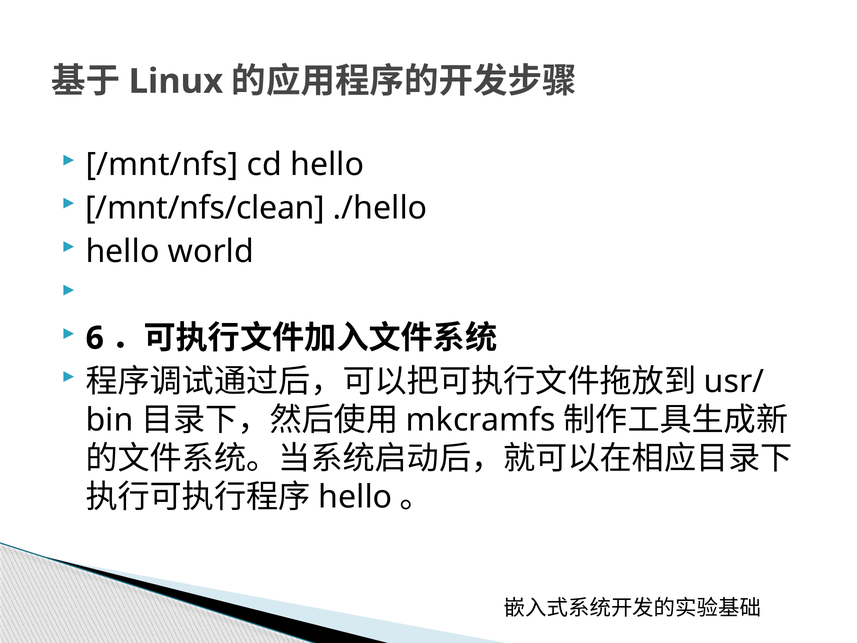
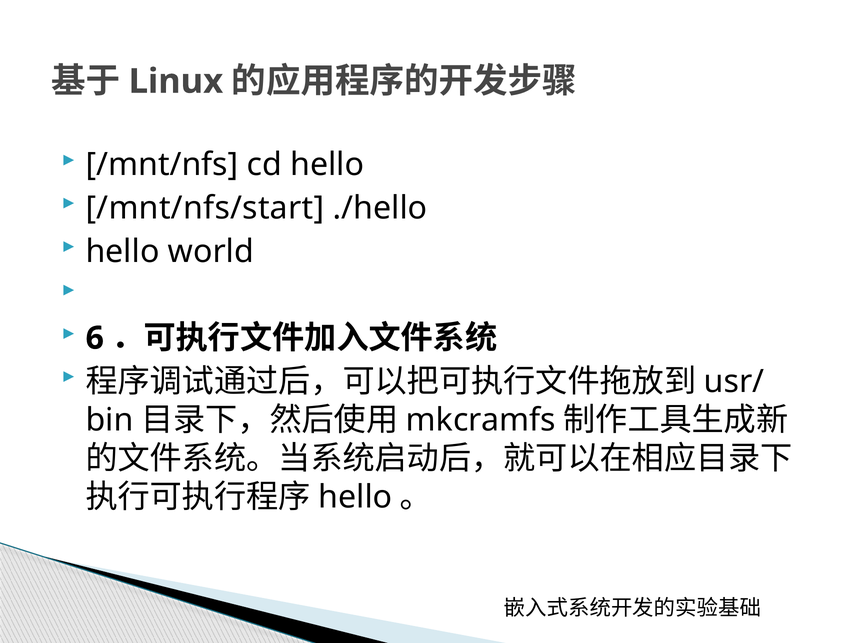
/mnt/nfs/clean: /mnt/nfs/clean -> /mnt/nfs/start (205, 208)
